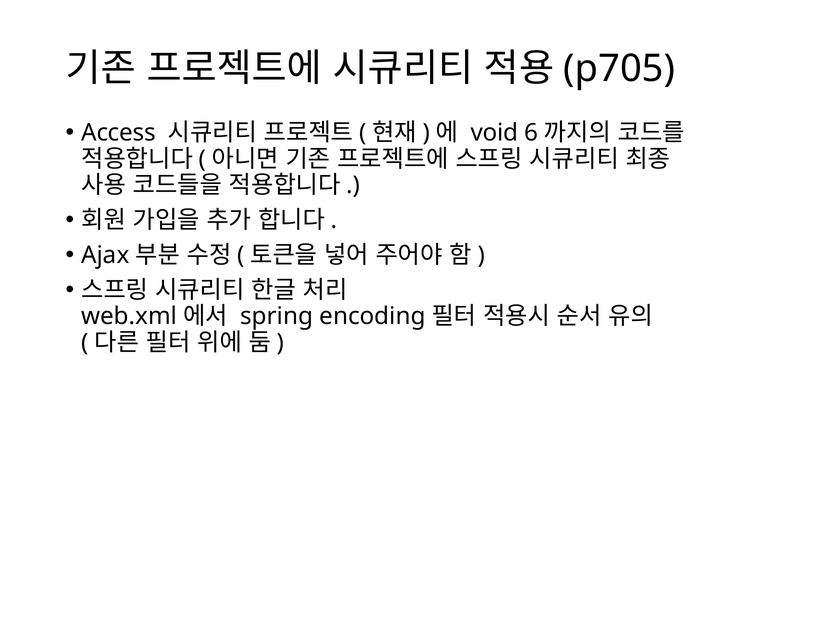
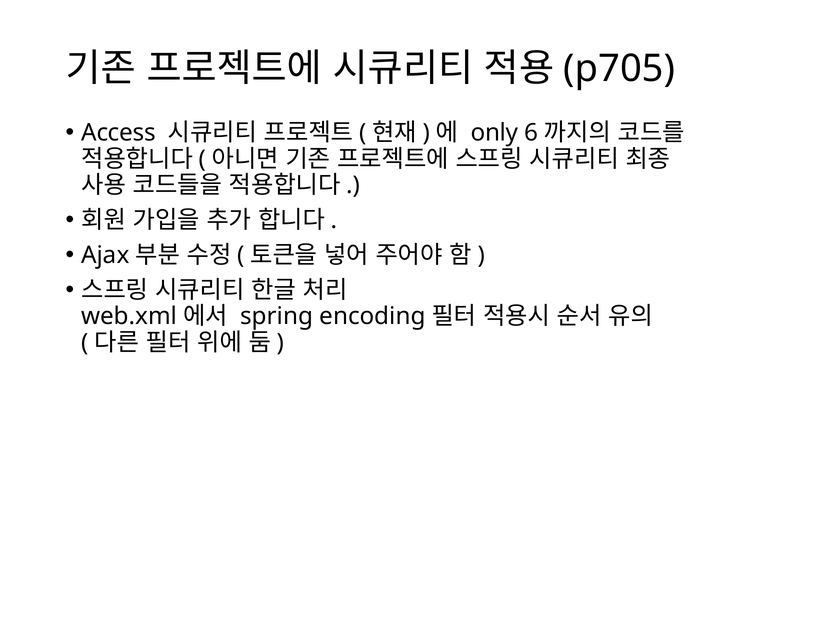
void: void -> only (494, 133)
